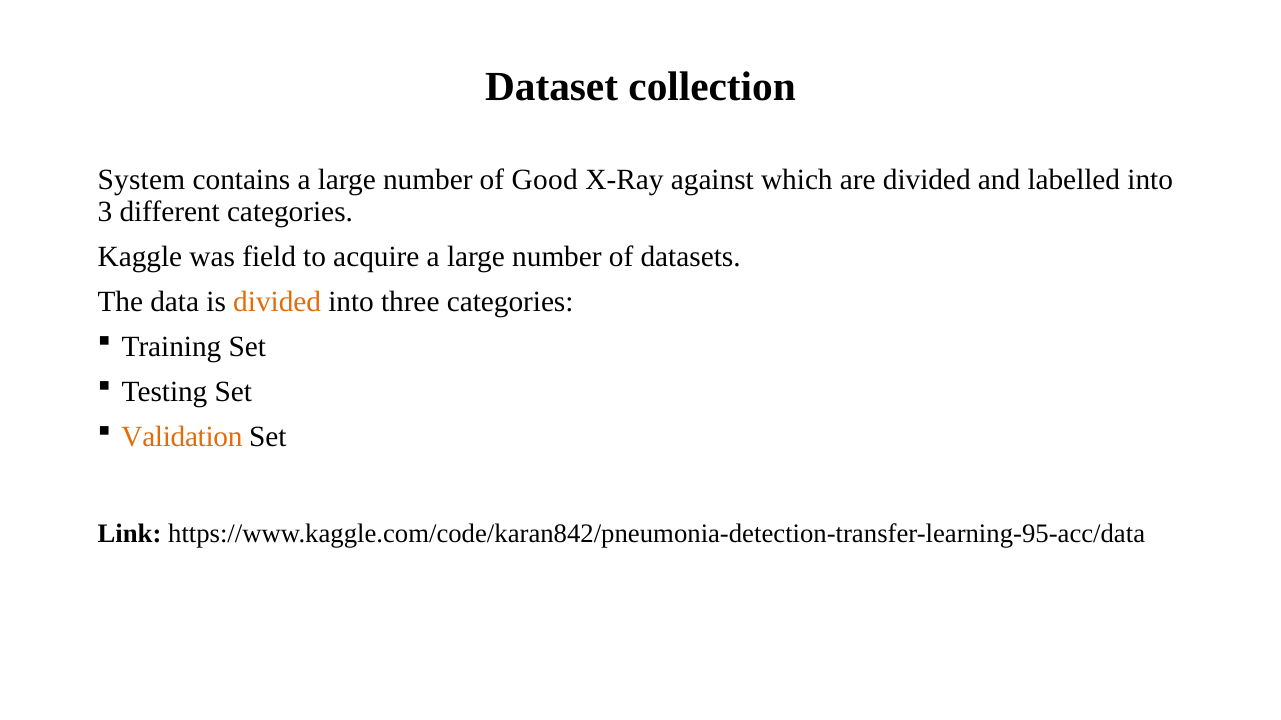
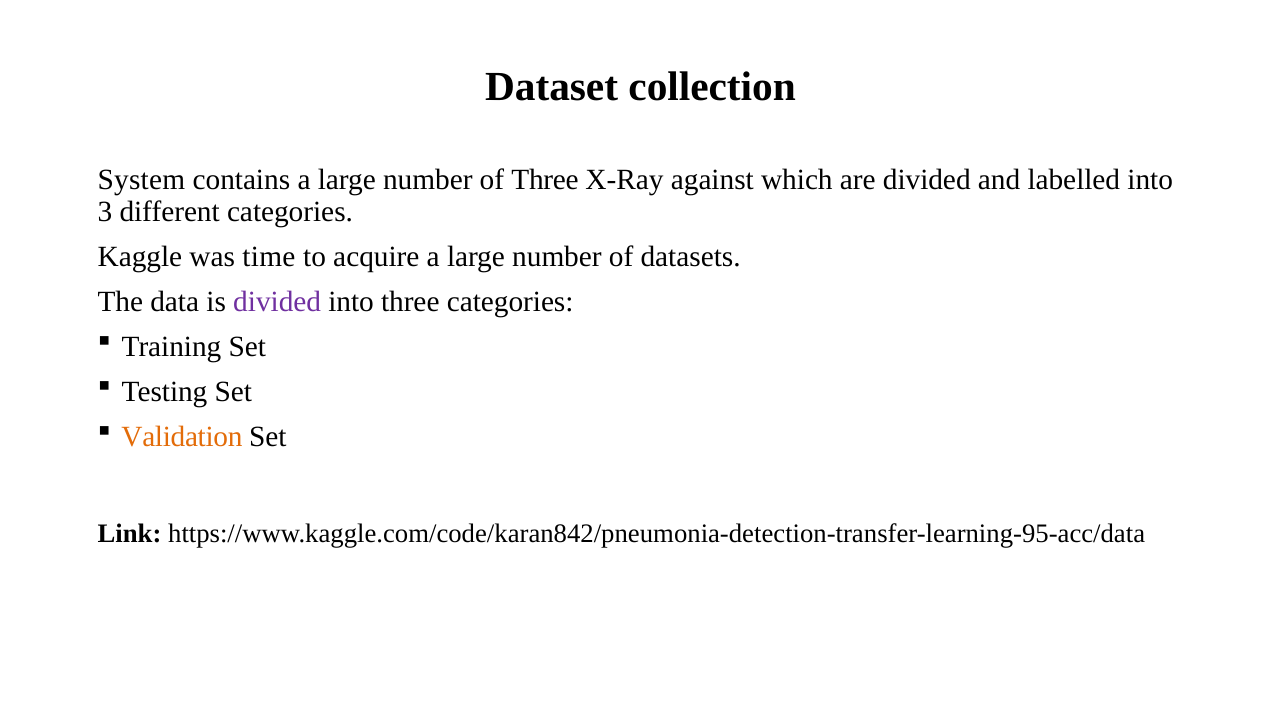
of Good: Good -> Three (545, 180)
field: field -> time (269, 257)
divided colour: orange -> purple (277, 302)
